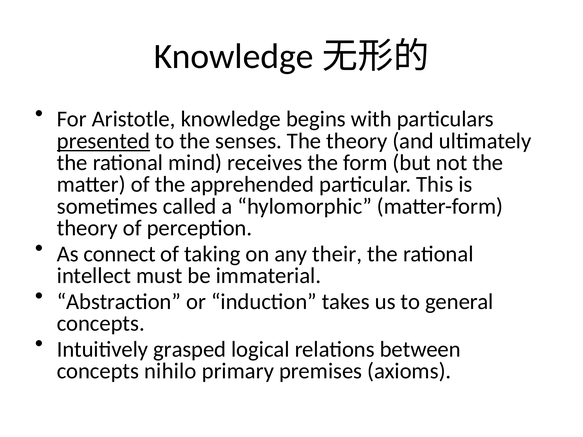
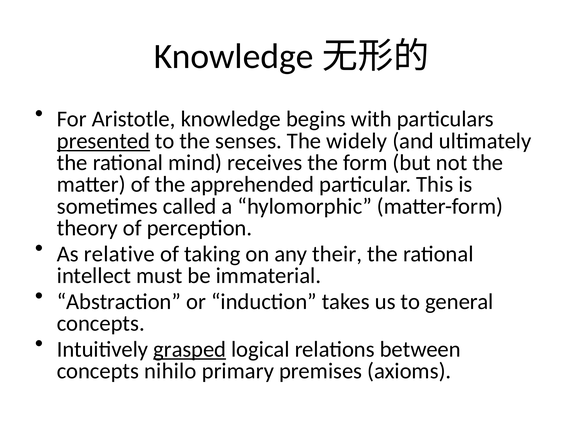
The theory: theory -> widely (357, 141)
connect: connect -> relative (119, 254)
grasped underline: none -> present (190, 349)
